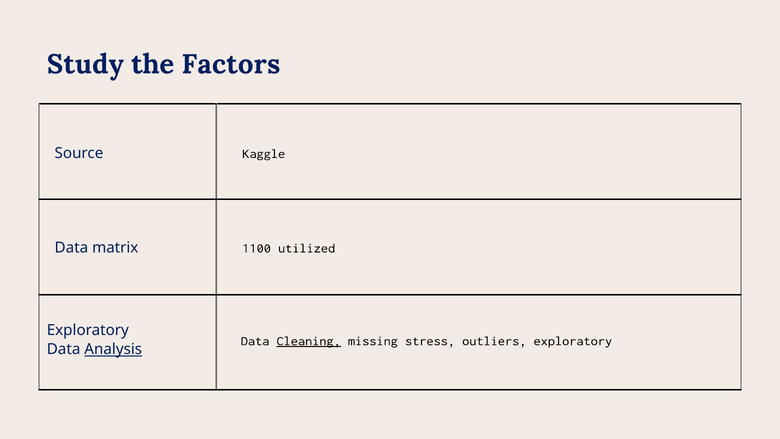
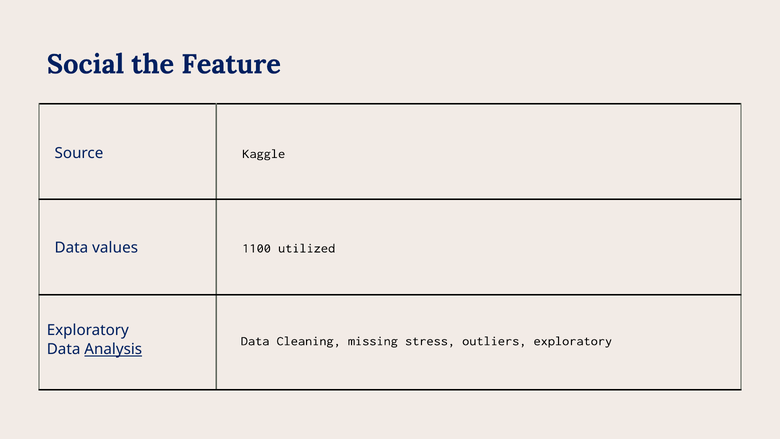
Study: Study -> Social (85, 64)
Factors: Factors -> Feature (231, 64)
matrix: matrix -> values (115, 248)
Cleaning underline: present -> none (309, 341)
